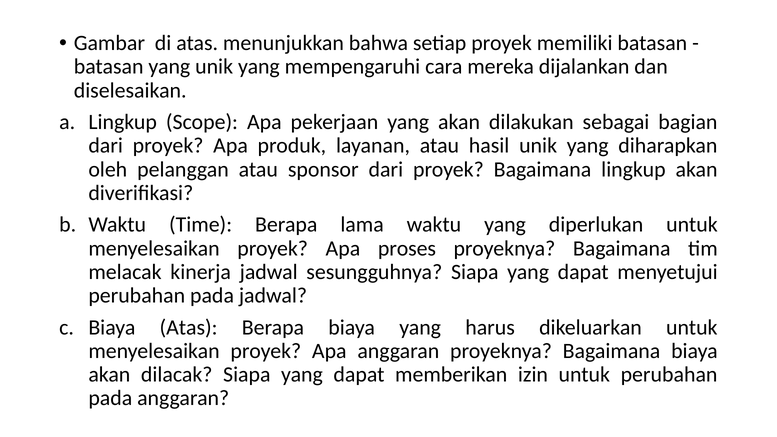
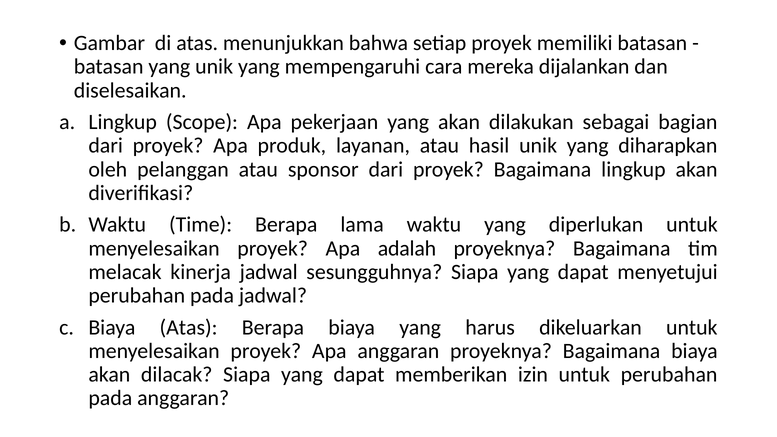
proses: proses -> adalah (407, 248)
